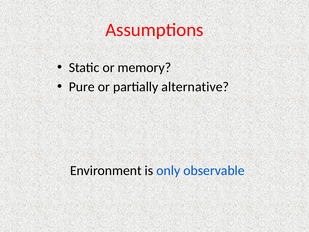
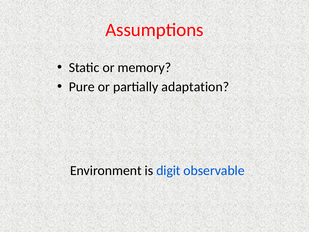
alternative: alternative -> adaptation (195, 87)
only: only -> digit (168, 170)
